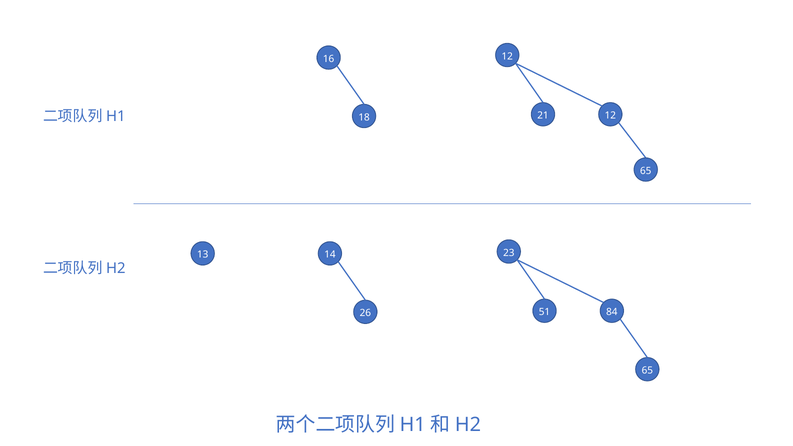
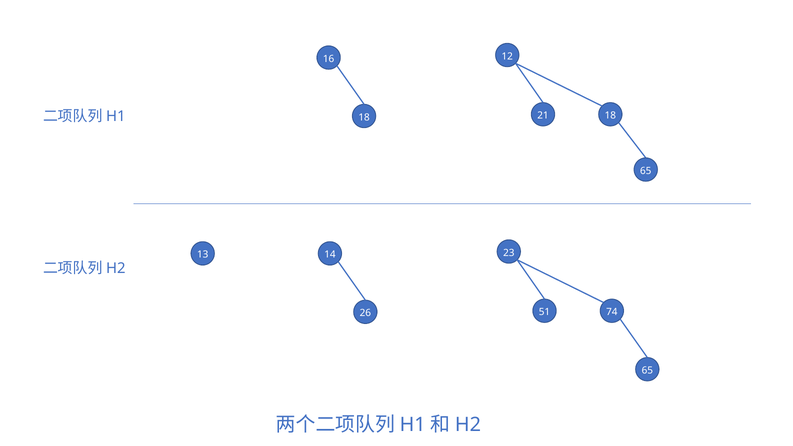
21 12: 12 -> 18 (610, 116)
84: 84 -> 74 (612, 312)
